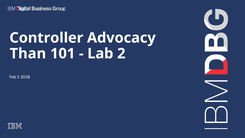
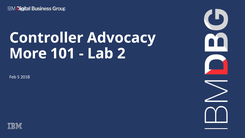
Than: Than -> More (28, 53)
